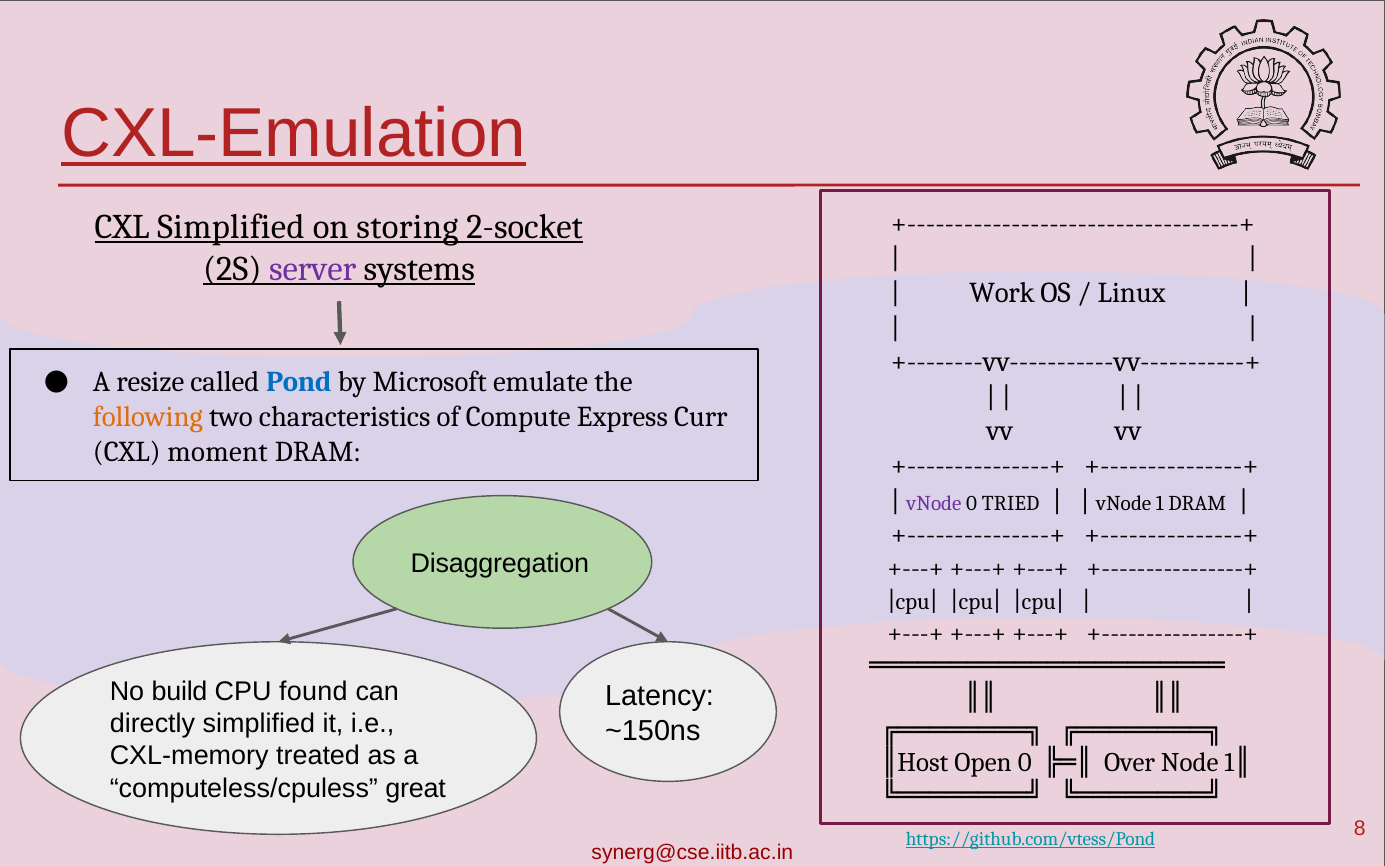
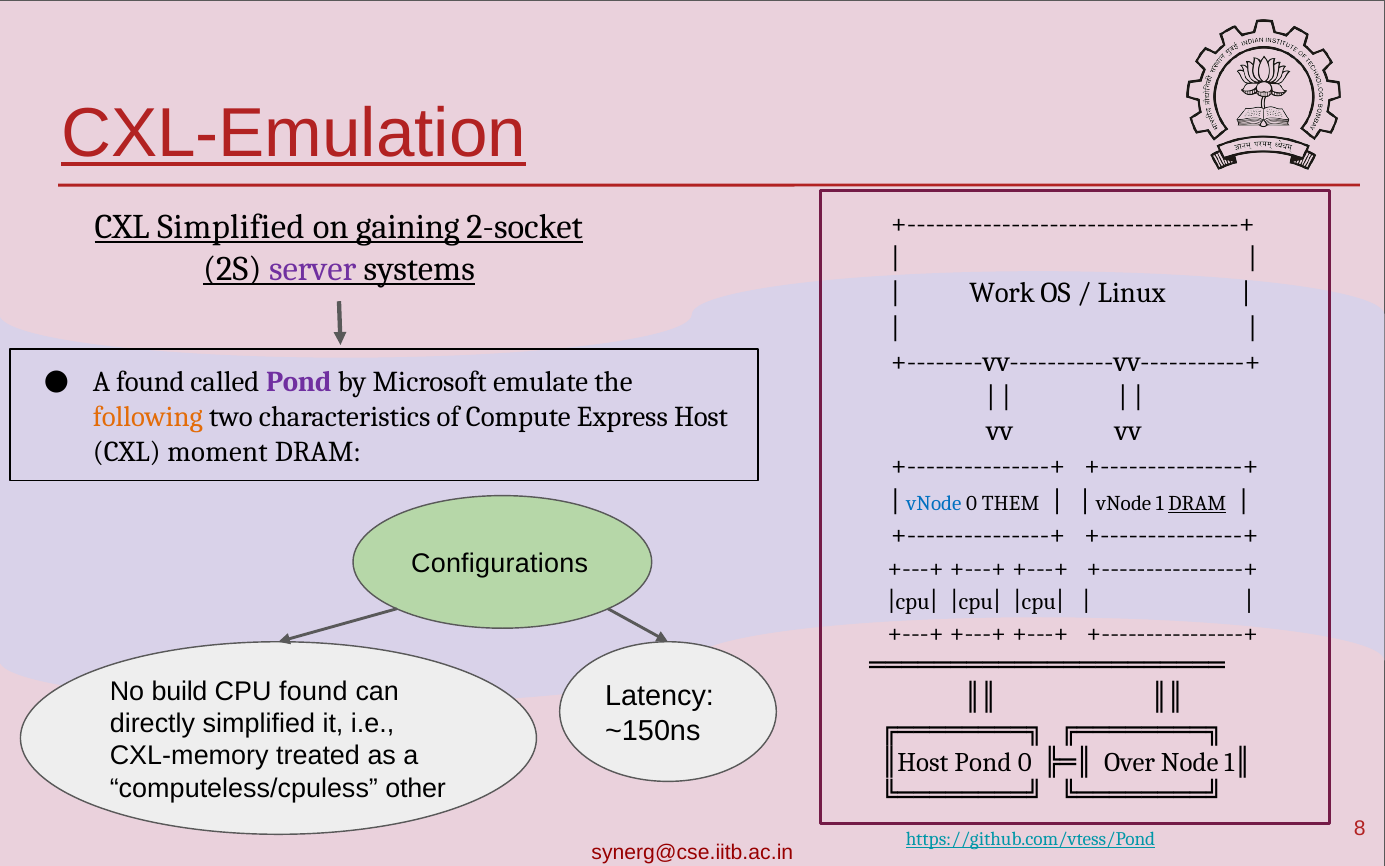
storing: storing -> gaining (408, 227)
A resize: resize -> found (150, 382)
Pond colour: blue -> purple (299, 382)
Curr: Curr -> Host (701, 417)
vNode colour: purple -> blue (934, 503)
TRIED: TRIED -> THEM (1011, 503)
DRAM underline: none -> present (1197, 503)
Disaggregation: Disaggregation -> Configurations (500, 563)
║Host Open: Open -> Pond (983, 762)
great: great -> other (416, 788)
